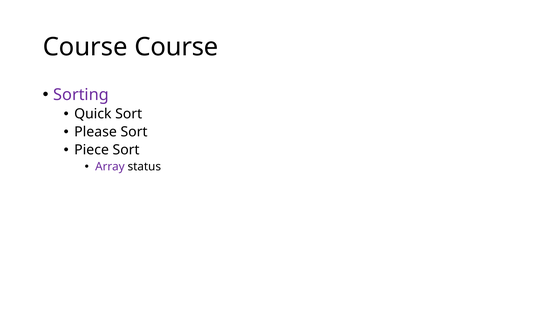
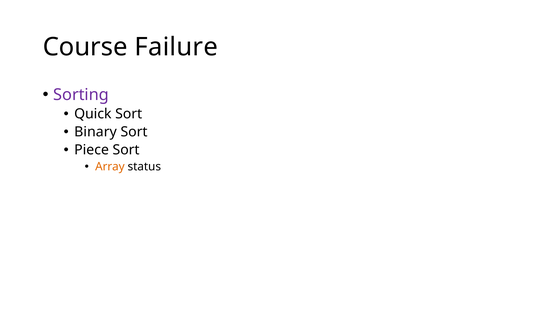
Course Course: Course -> Failure (176, 47)
Please: Please -> Binary (95, 132)
Array colour: purple -> orange (110, 167)
